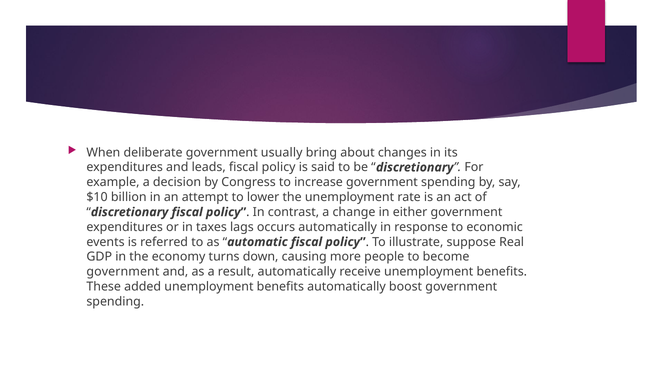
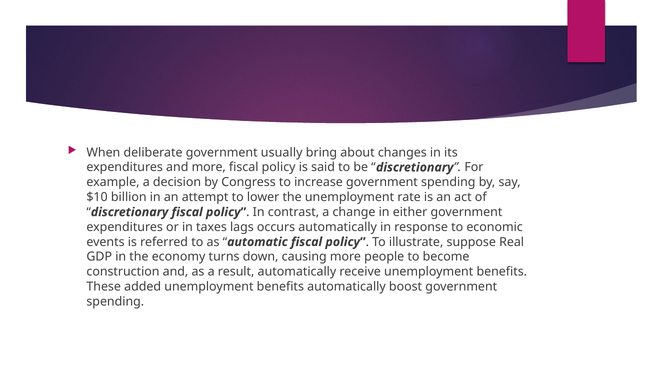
and leads: leads -> more (209, 167)
government: government -> construction (123, 272)
